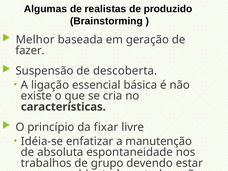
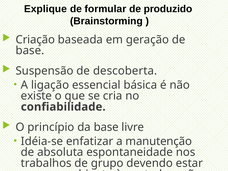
Algumas: Algumas -> Explique (45, 9)
realistas: realistas -> formular (105, 9)
Melhor: Melhor -> Criação (35, 40)
fazer: fazer -> base (30, 51)
características: características -> confiabilidade (63, 107)
da fixar: fixar -> base (106, 127)
